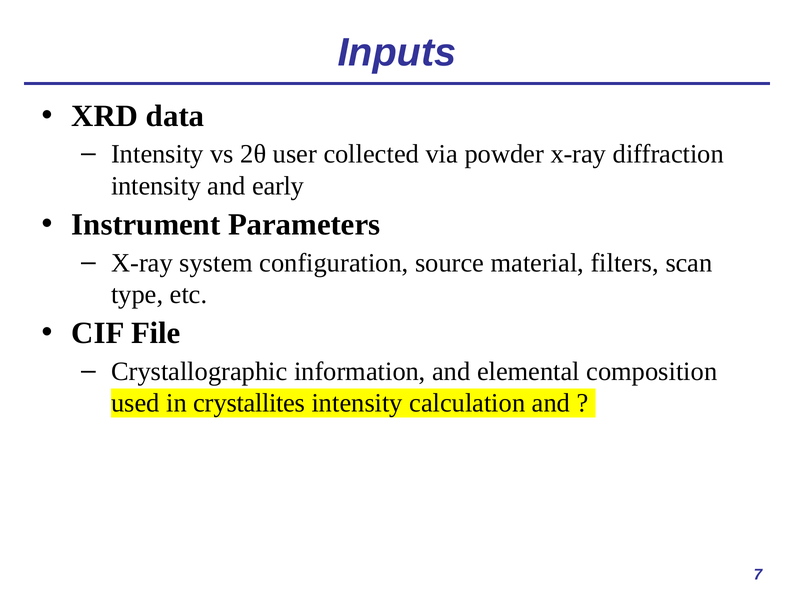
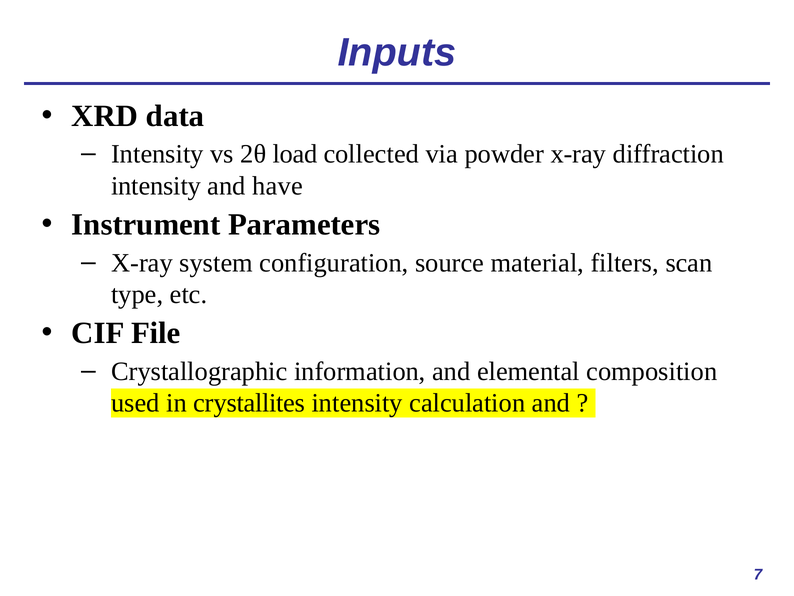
user: user -> load (295, 154)
early: early -> have (278, 186)
